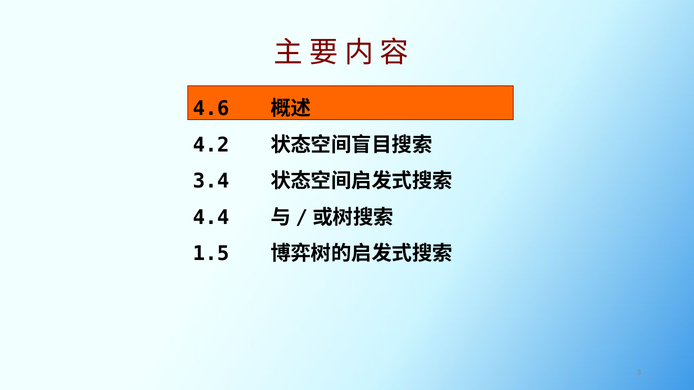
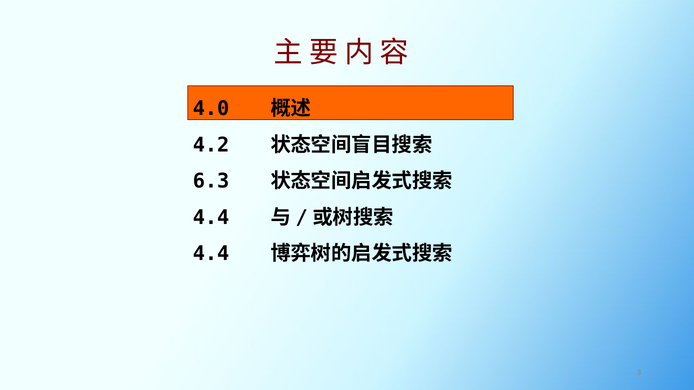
4.6: 4.6 -> 4.0 (211, 109)
3.4: 3.4 -> 6.3 (211, 181)
1.5: 1.5 -> 4.4 (211, 254)
